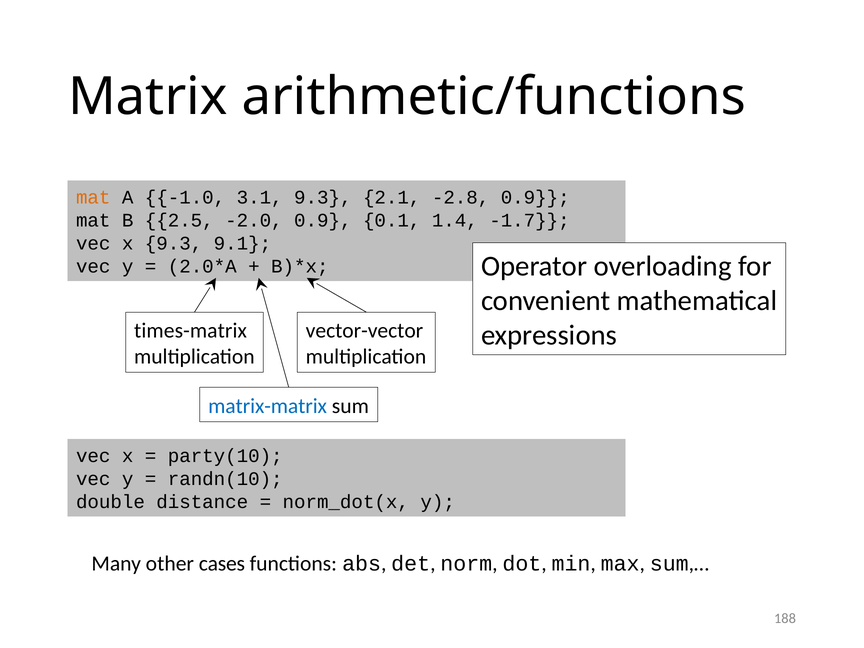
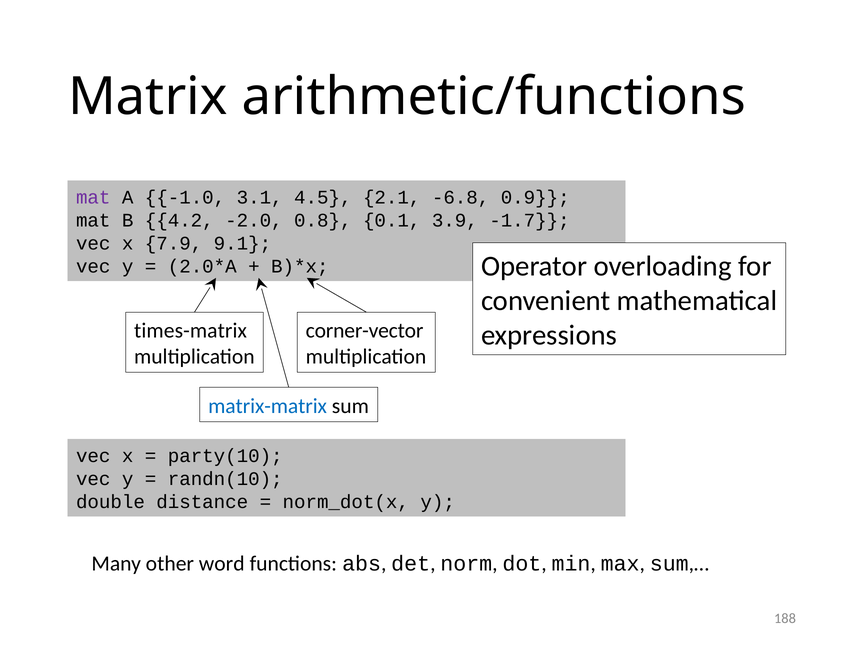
mat colour: orange -> purple (93, 198)
3.1 9.3: 9.3 -> 4.5 (323, 198)
-2.8: -2.8 -> -6.8 (461, 198)
2.5: 2.5 -> 4.2 (179, 221)
-2.0 0.9: 0.9 -> 0.8 (323, 221)
1.4: 1.4 -> 3.9 (455, 221)
x 9.3: 9.3 -> 7.9 (174, 244)
vector-vector: vector-vector -> corner-vector (365, 331)
cases: cases -> word (222, 564)
